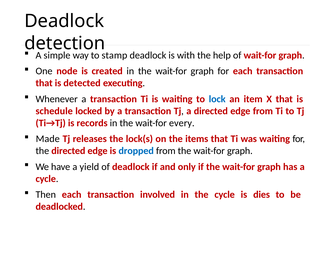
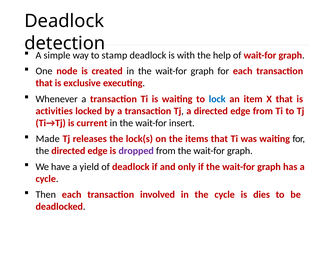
detected: detected -> exclusive (82, 83)
schedule: schedule -> activities (54, 111)
records: records -> current (92, 123)
every: every -> insert (182, 123)
dropped colour: blue -> purple (136, 151)
